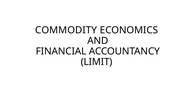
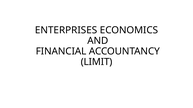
COMMODITY: COMMODITY -> ENTERPRISES (66, 30)
